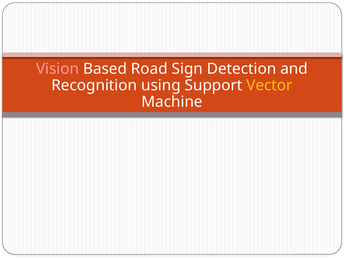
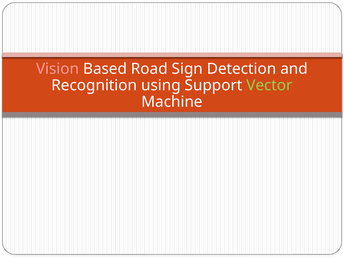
Vector colour: yellow -> light green (269, 85)
